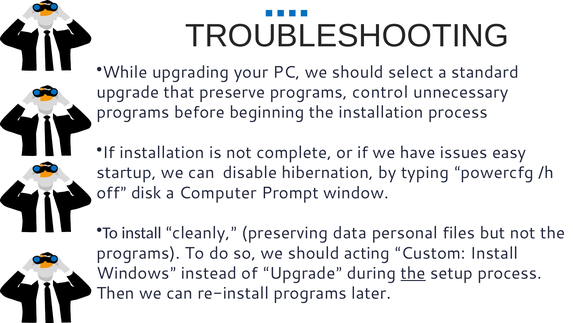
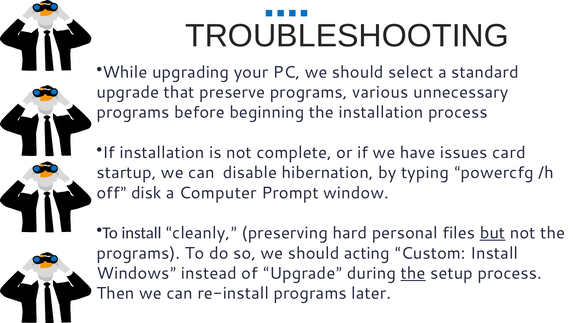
control: control -> various (380, 92)
easy: easy -> card (509, 152)
data: data -> hard (350, 233)
but underline: none -> present (492, 233)
